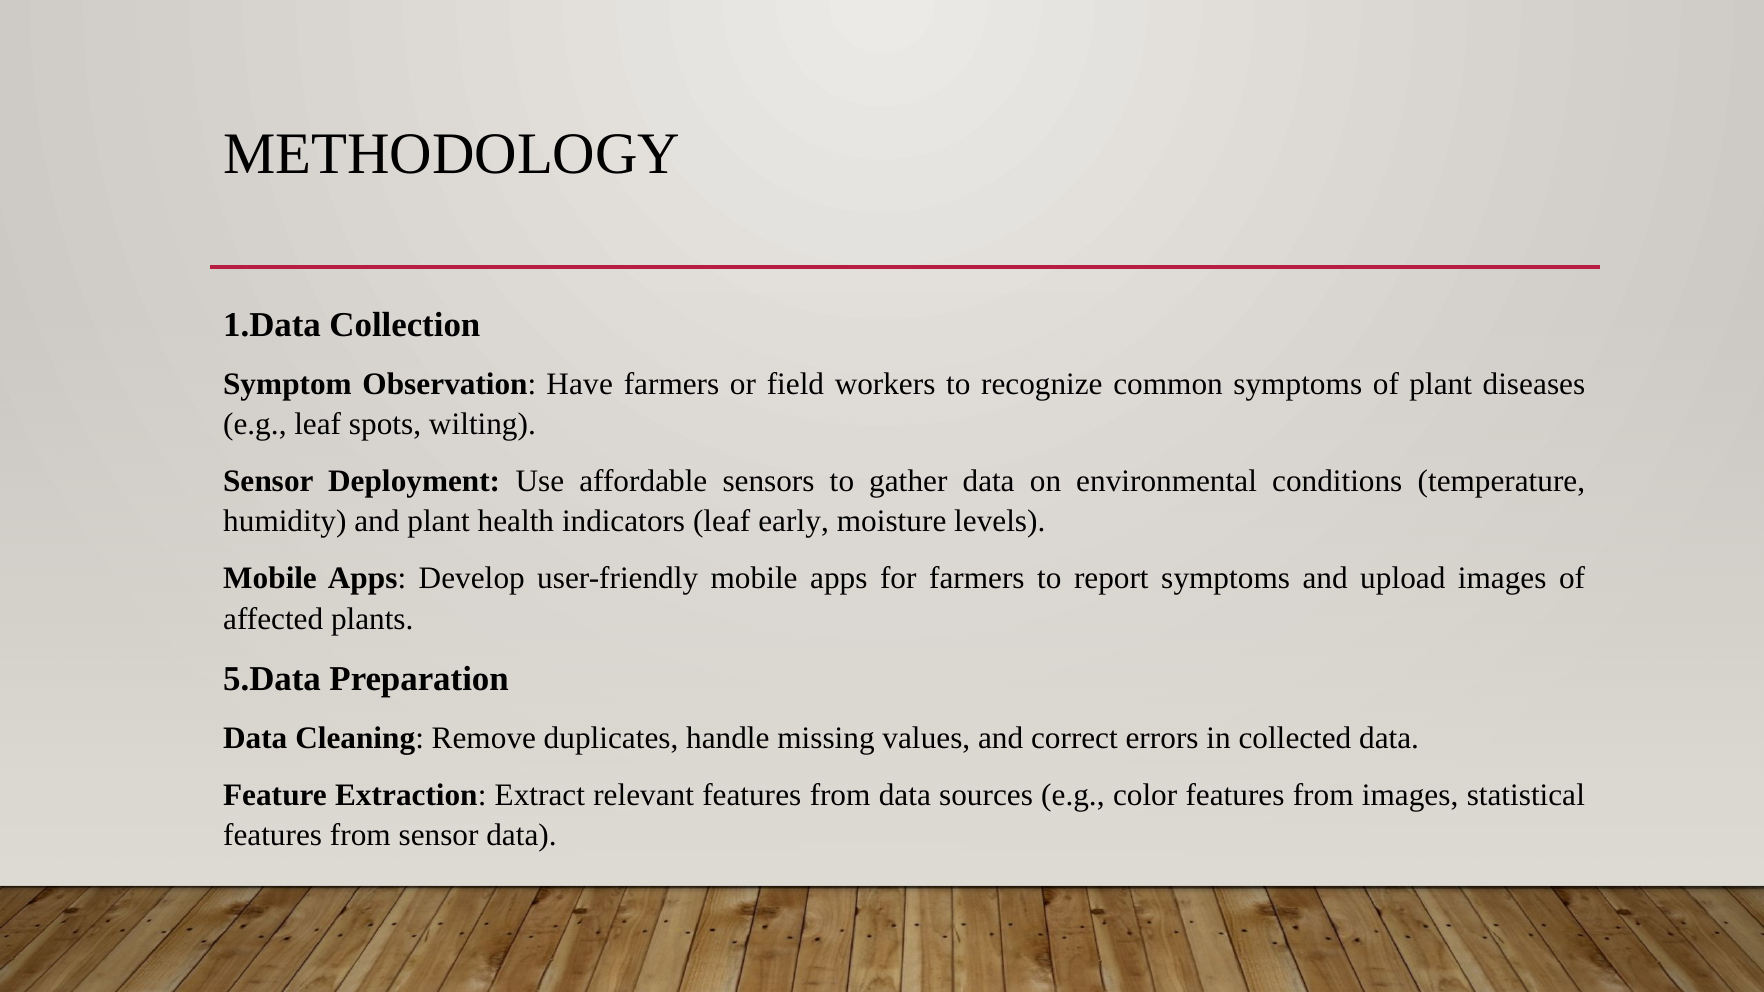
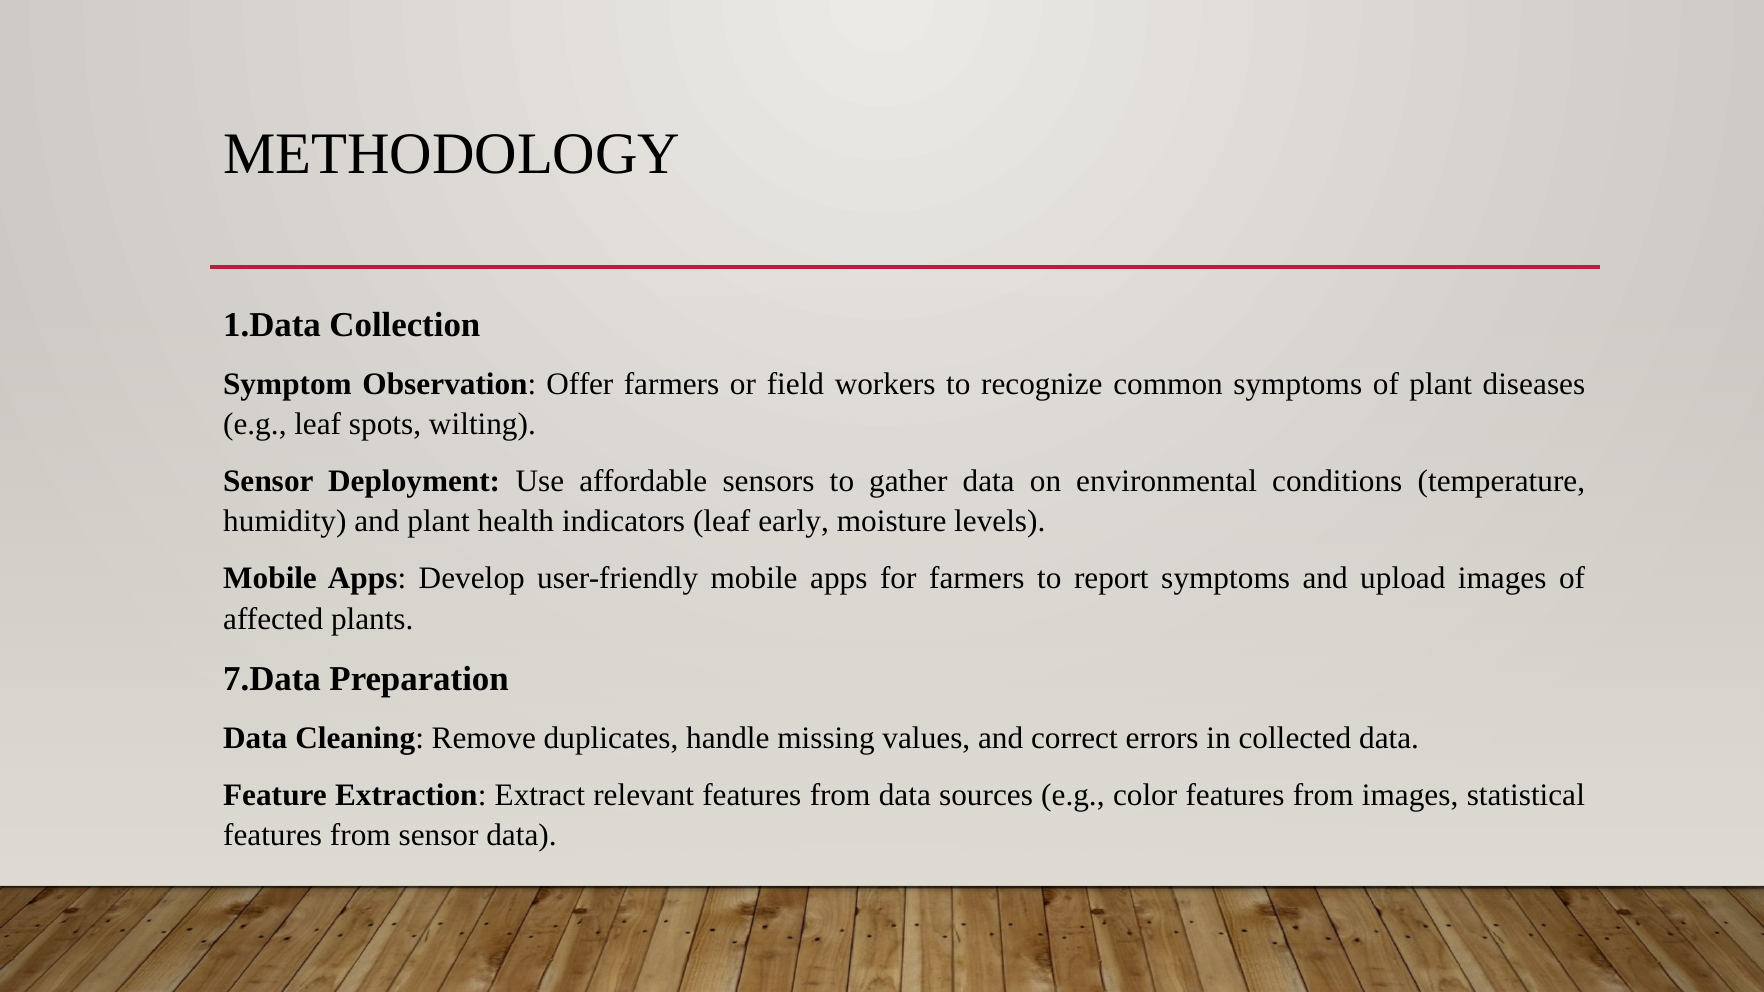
Have: Have -> Offer (580, 384)
5.Data: 5.Data -> 7.Data (272, 679)
